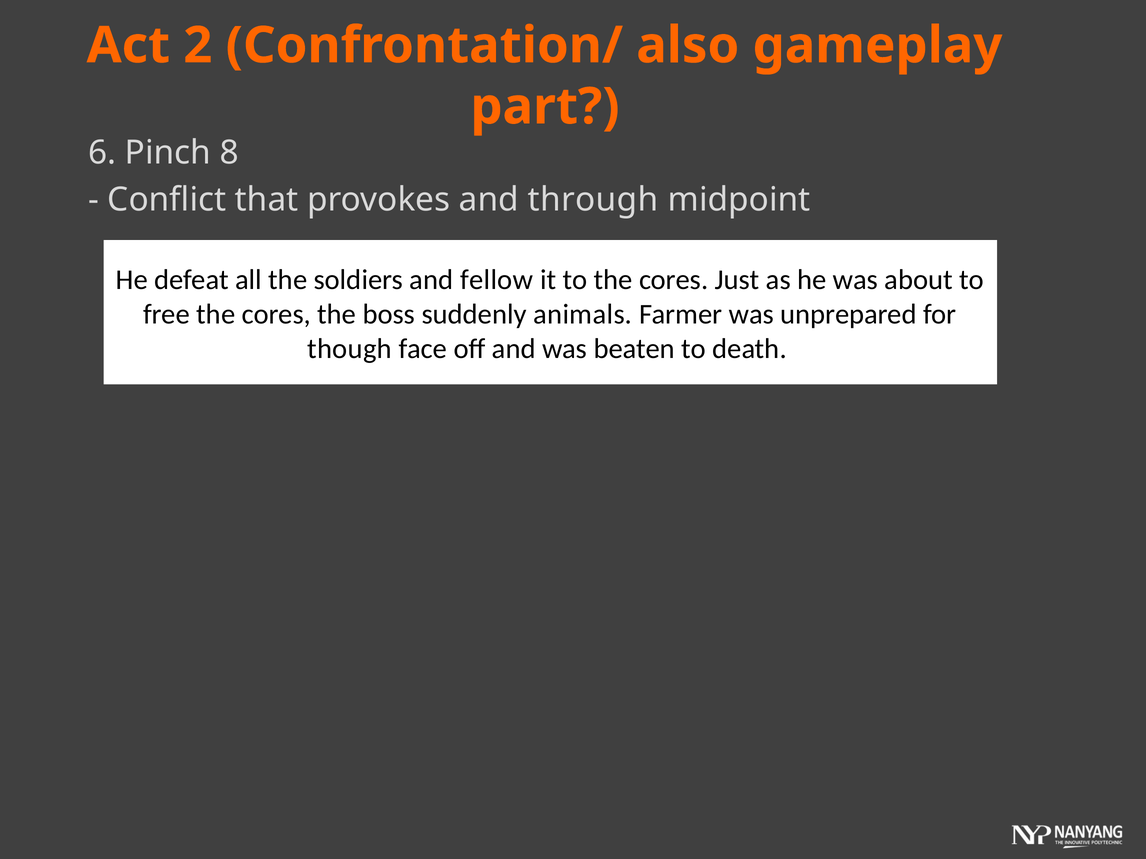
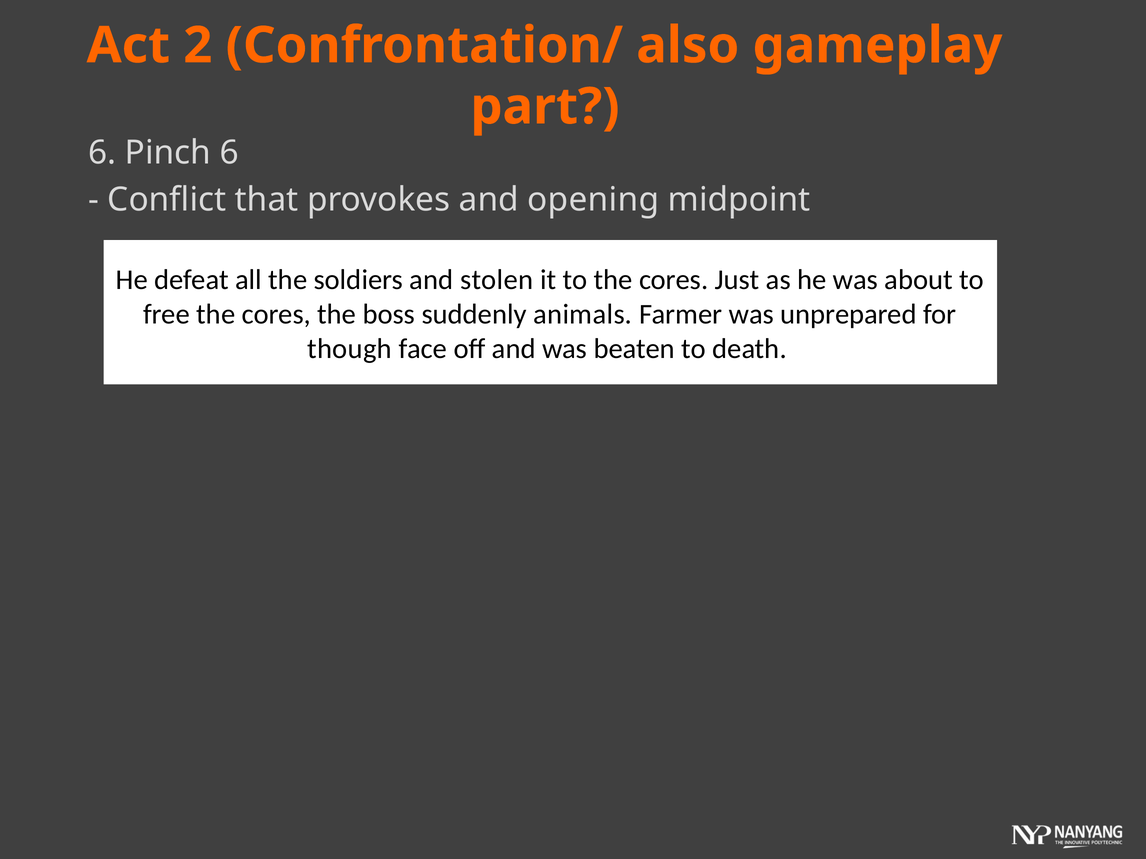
Pinch 8: 8 -> 6 (229, 153)
through: through -> opening (593, 200)
fellow: fellow -> stolen (497, 280)
